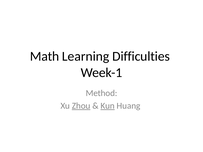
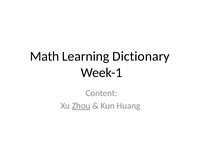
Difficulties: Difficulties -> Dictionary (141, 56)
Method: Method -> Content (102, 93)
Kun underline: present -> none (108, 106)
